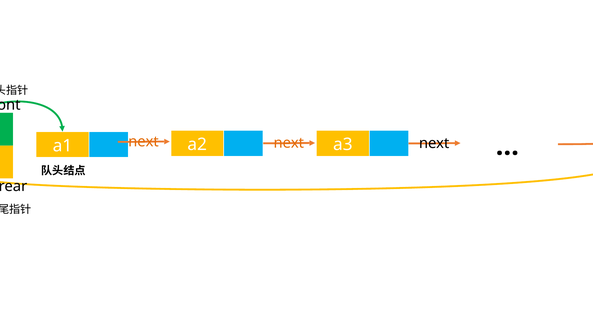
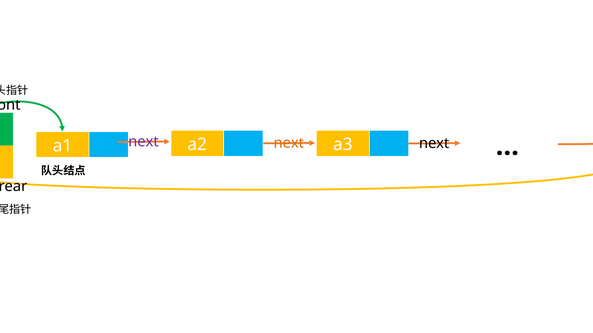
next colour: orange -> purple (143, 142)
